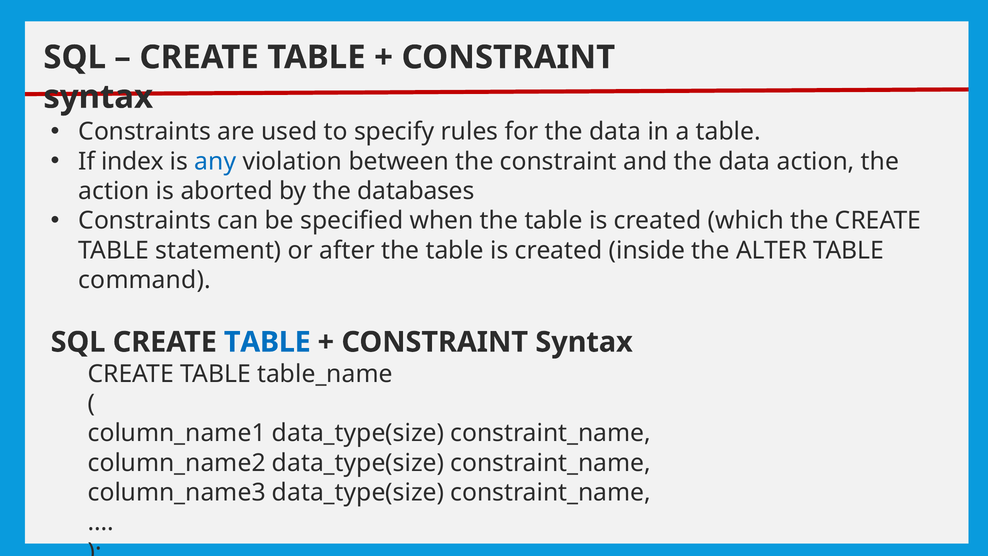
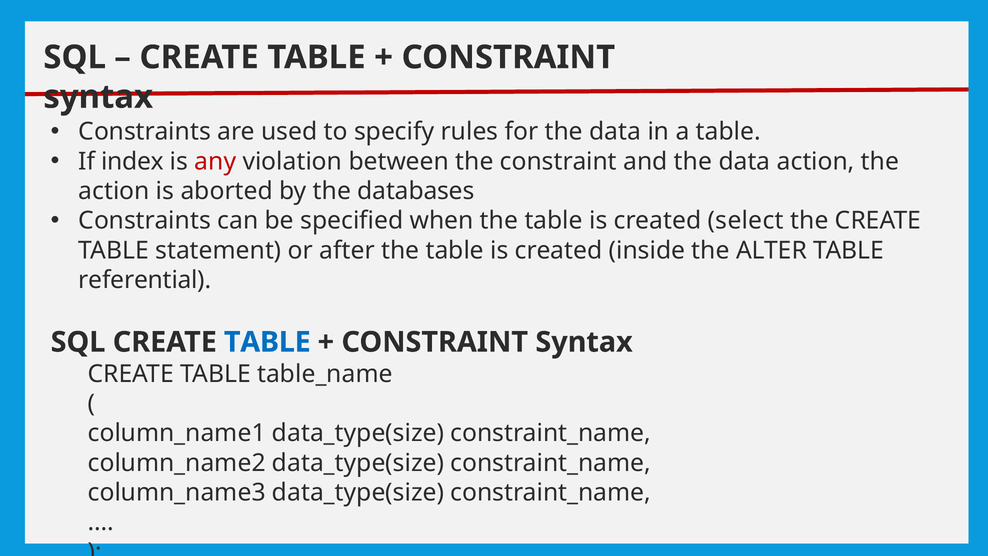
any colour: blue -> red (215, 161)
which: which -> select (746, 221)
command: command -> referential (145, 280)
